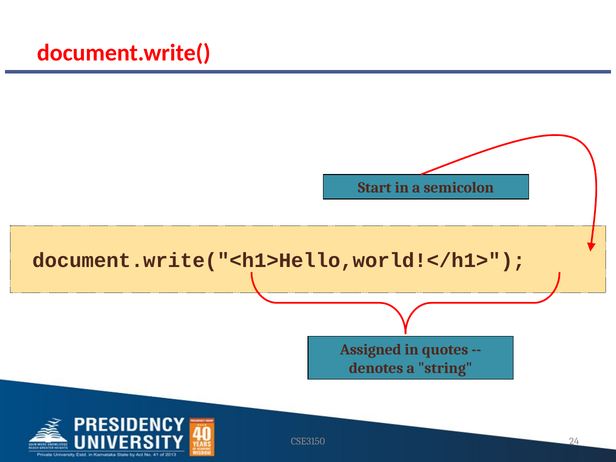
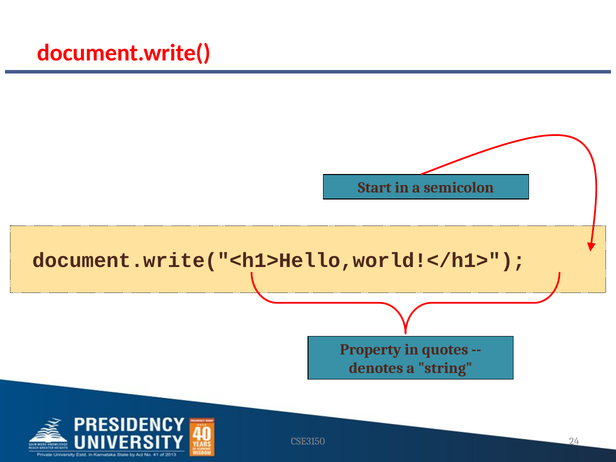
Assigned: Assigned -> Property (371, 350)
